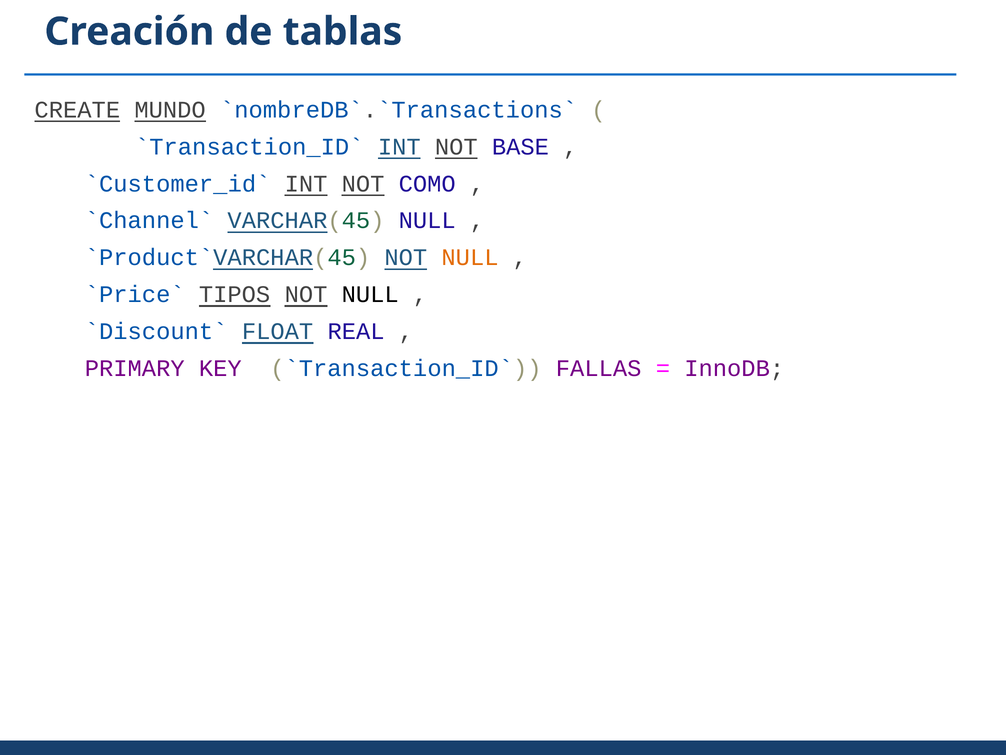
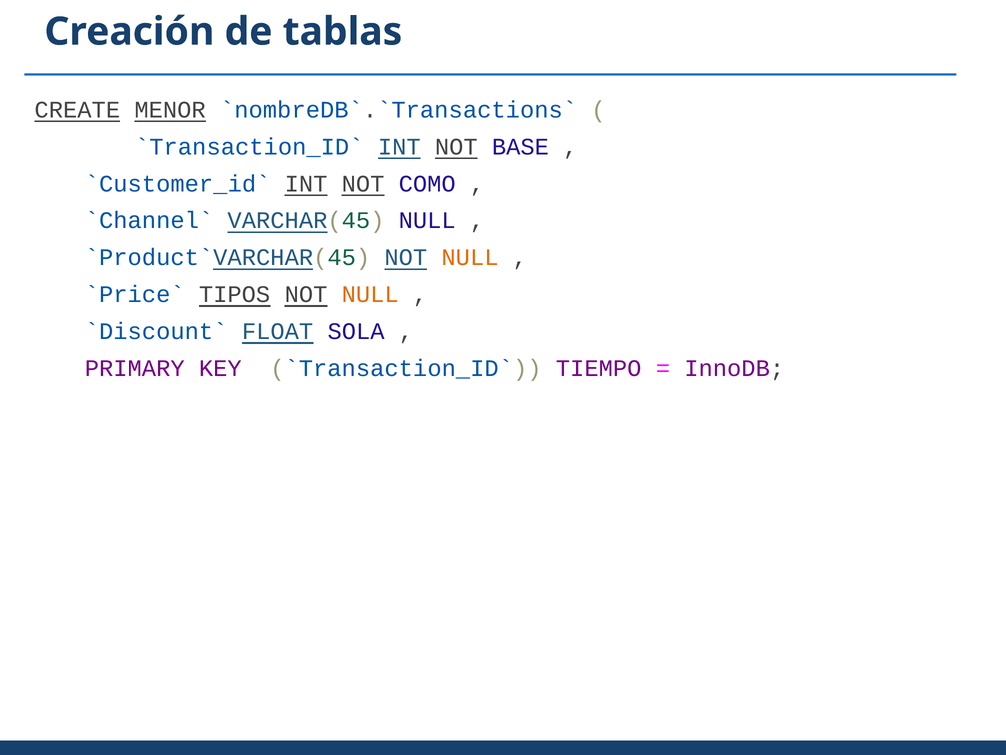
MUNDO: MUNDO -> MENOR (170, 110)
NULL colour: black -> orange (370, 294)
REAL: REAL -> SOLA (356, 331)
FALLAS: FALLAS -> TIEMPO (599, 368)
